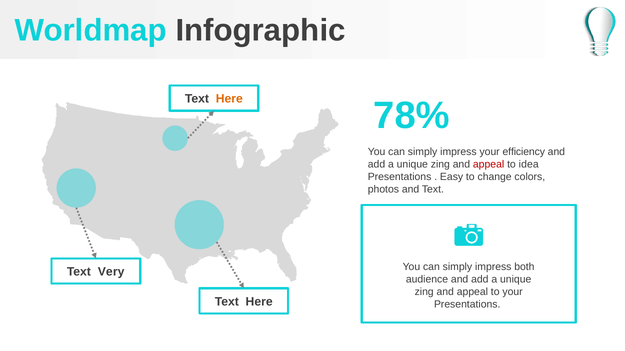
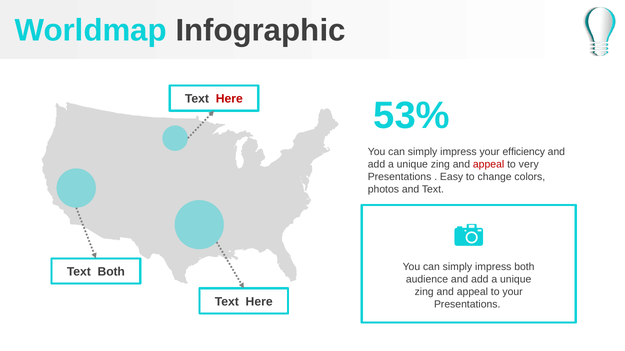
Here colour: orange -> red (229, 99)
78%: 78% -> 53% (411, 116)
idea: idea -> very (529, 164)
Text Very: Very -> Both (111, 272)
